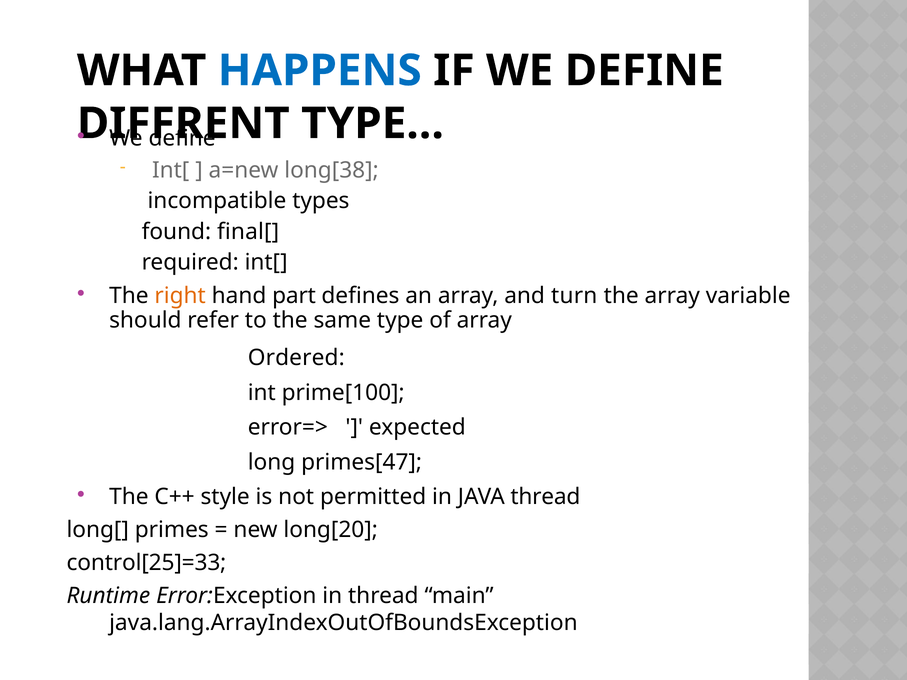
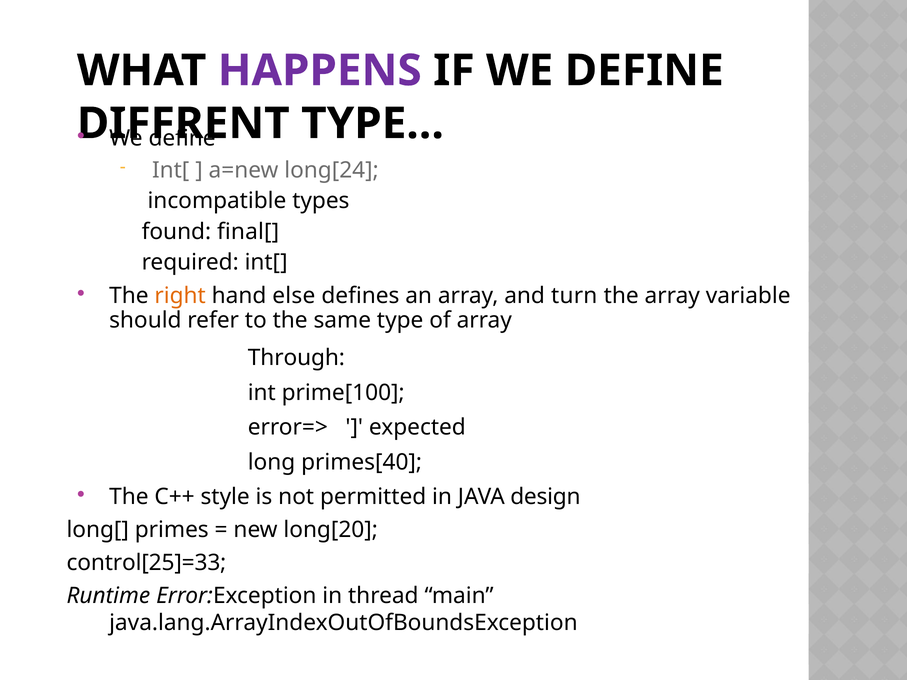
HAPPENS colour: blue -> purple (320, 71)
long[38: long[38 -> long[24 (332, 170)
part: part -> else (294, 296)
Ordered: Ordered -> Through (296, 358)
primes[47: primes[47 -> primes[40 (362, 462)
JAVA thread: thread -> design (545, 497)
